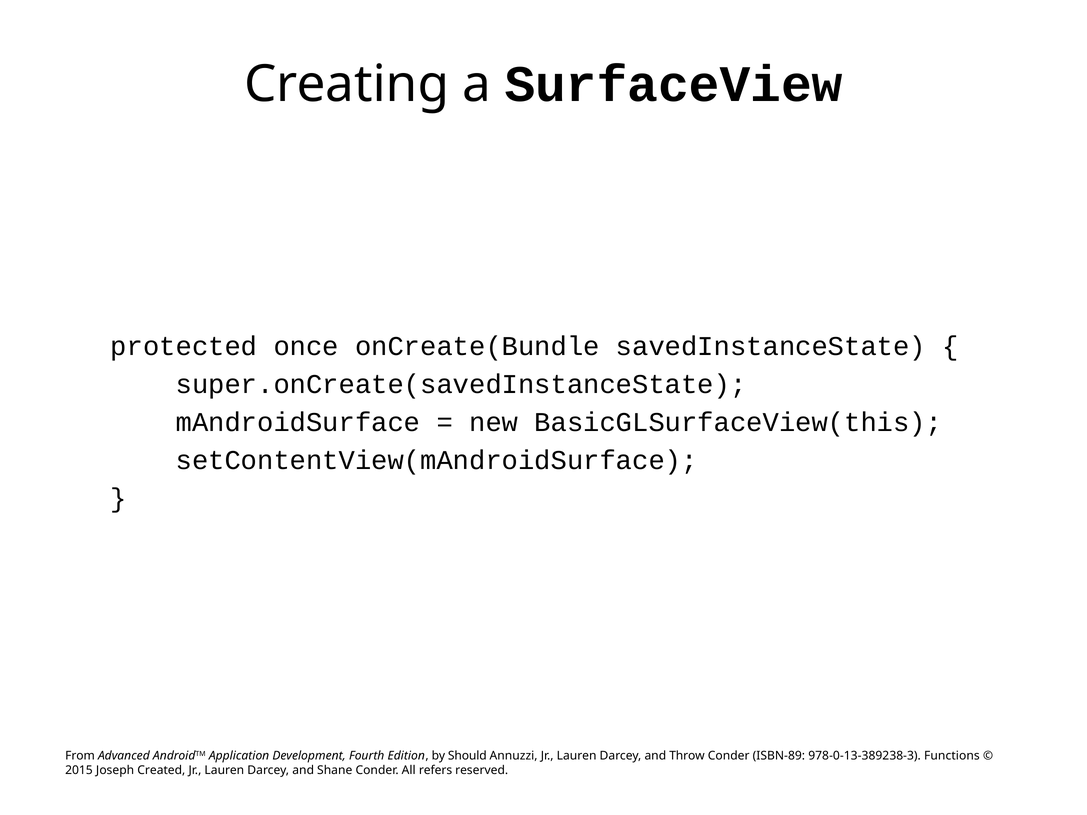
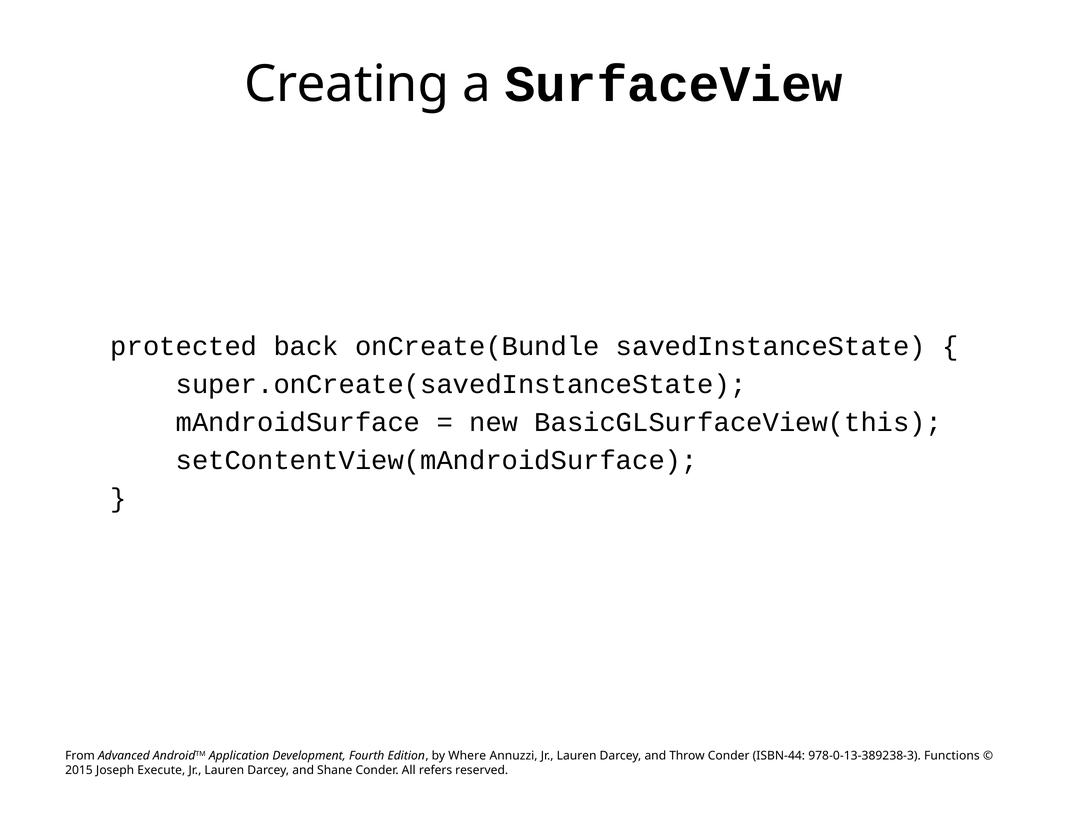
once: once -> back (306, 346)
Should: Should -> Where (467, 756)
ISBN-89: ISBN-89 -> ISBN-44 (779, 756)
Created: Created -> Execute (161, 770)
